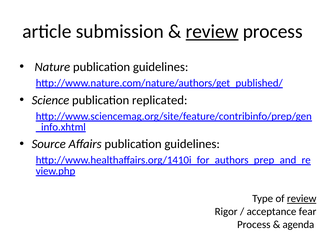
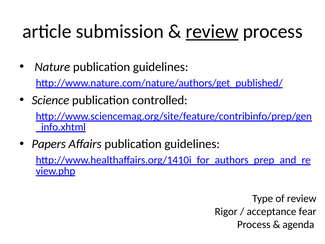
replicated: replicated -> controlled (160, 100)
Source: Source -> Papers (49, 144)
review underline: present -> none (302, 198)
